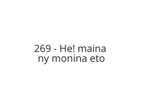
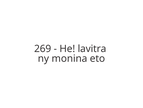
maina: maina -> lavitra (92, 48)
